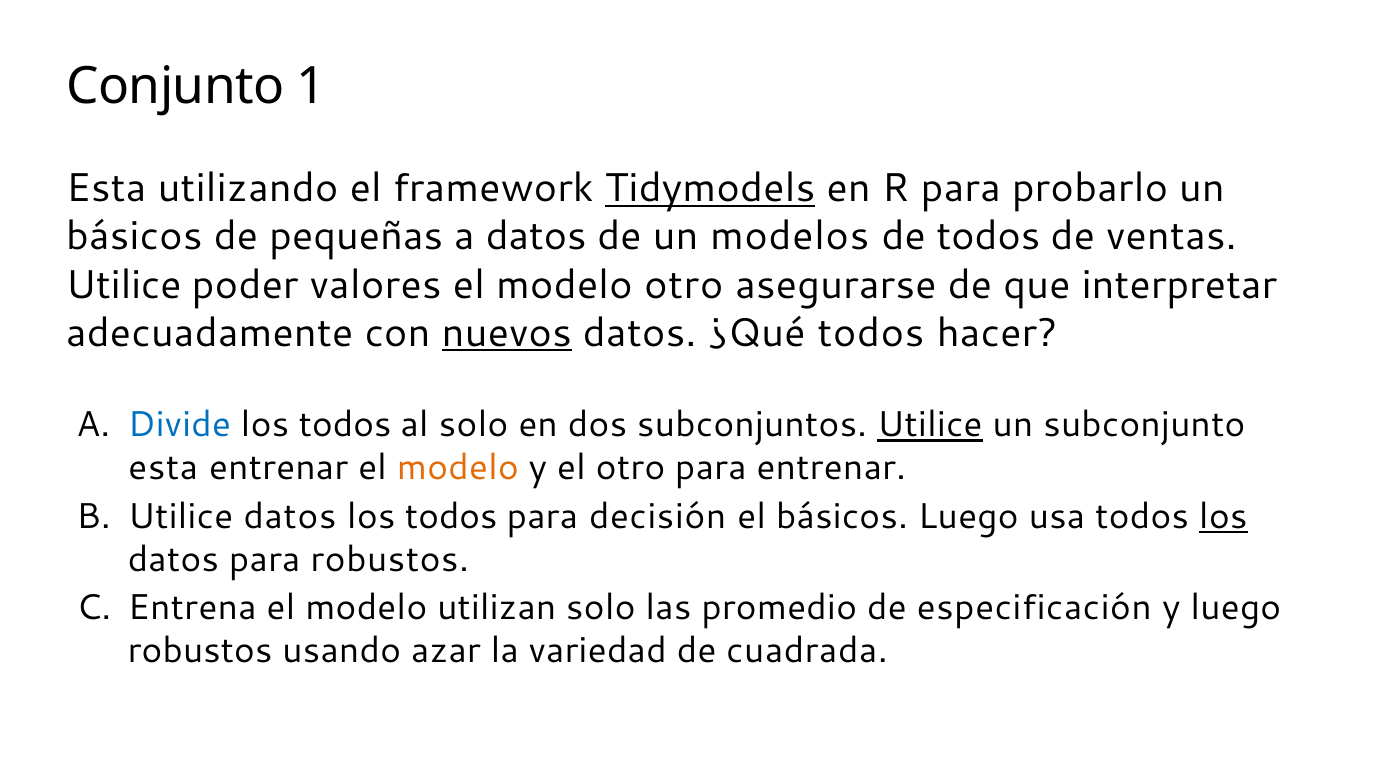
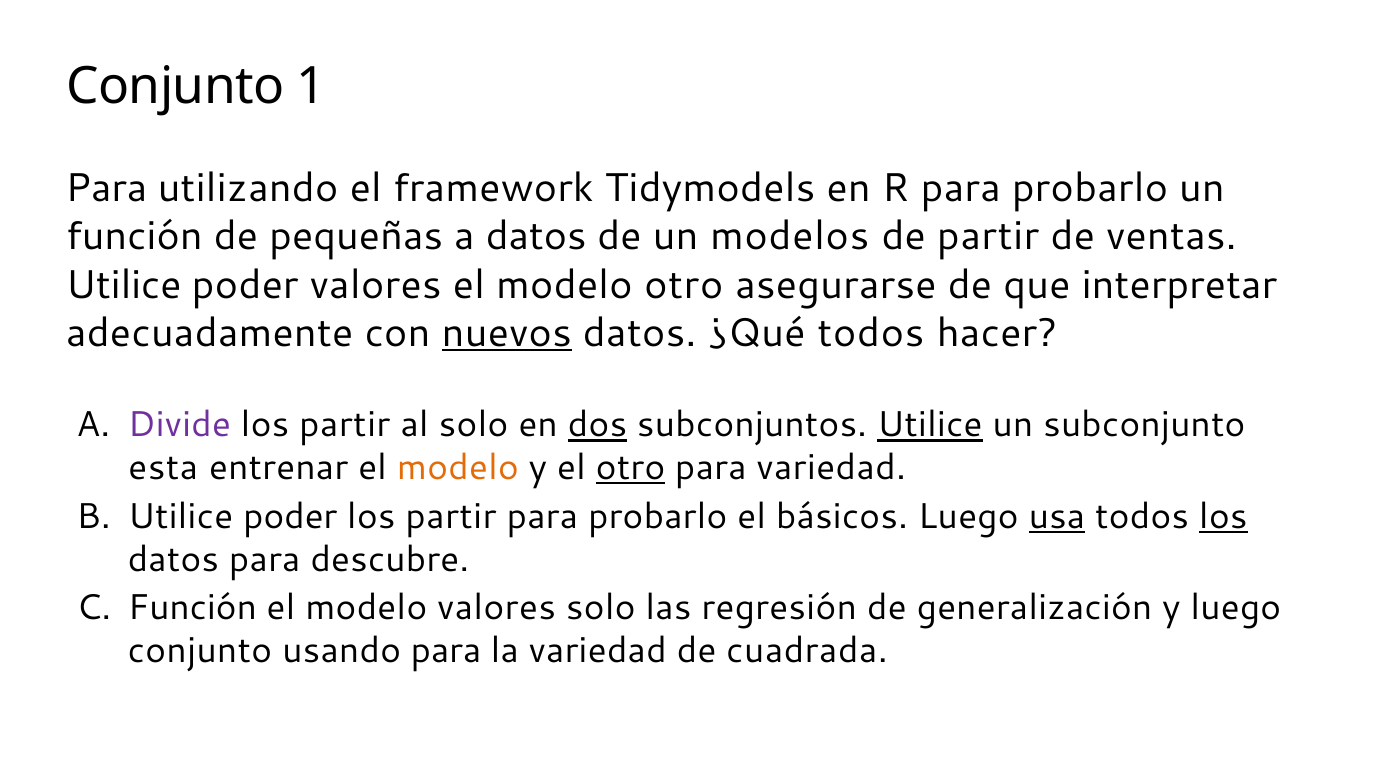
Esta: Esta -> Para (106, 188)
Tidymodels underline: present -> none (710, 188)
básicos: básicos -> función (134, 237)
de todos: todos -> partir (988, 237)
Divide colour: blue -> purple (179, 425)
todos: todos -> partir (345, 425)
dos underline: none -> present (597, 425)
otro underline: none -> present (631, 468)
para entrenar: entrenar -> variedad (831, 468)
datos: datos -> poder (290, 516)
todos: todos -> partir (451, 516)
decisión: decisión -> probarlo (658, 516)
usa underline: none -> present (1057, 516)
para robustos: robustos -> descubre (390, 559)
Entrena: Entrena -> Función (192, 607)
modelo utilizan: utilizan -> valores (497, 607)
promedio: promedio -> regresión (779, 607)
especificación: especificación -> generalización (1034, 607)
robustos: robustos -> conjunto (200, 650)
usando azar: azar -> para (446, 650)
